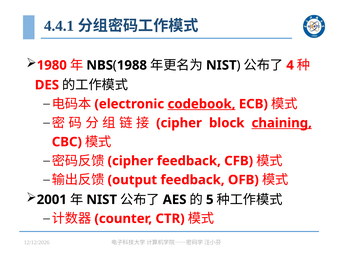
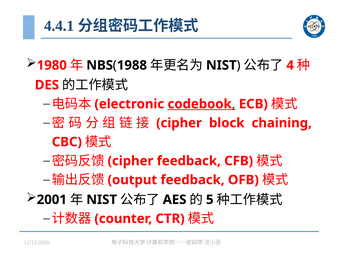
chaining underline: present -> none (282, 123)
